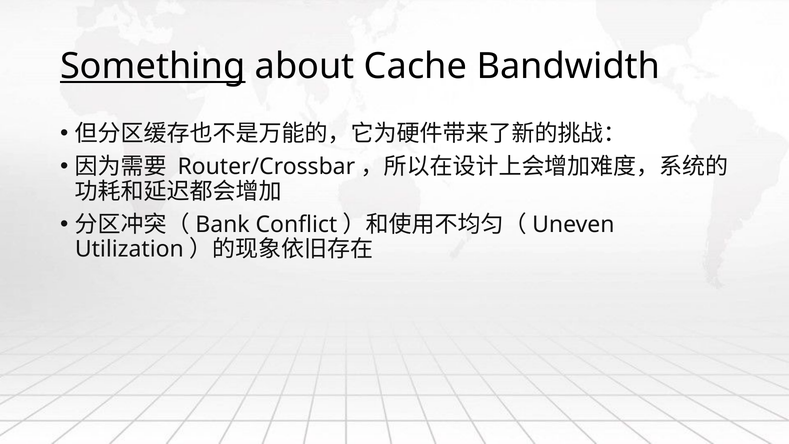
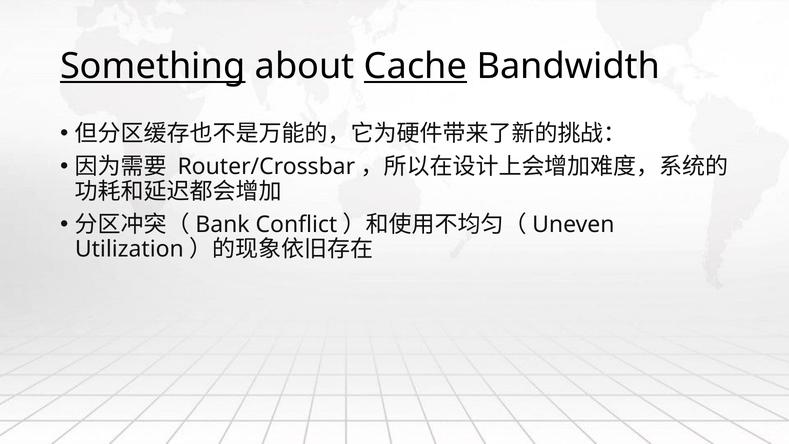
Cache underline: none -> present (416, 66)
